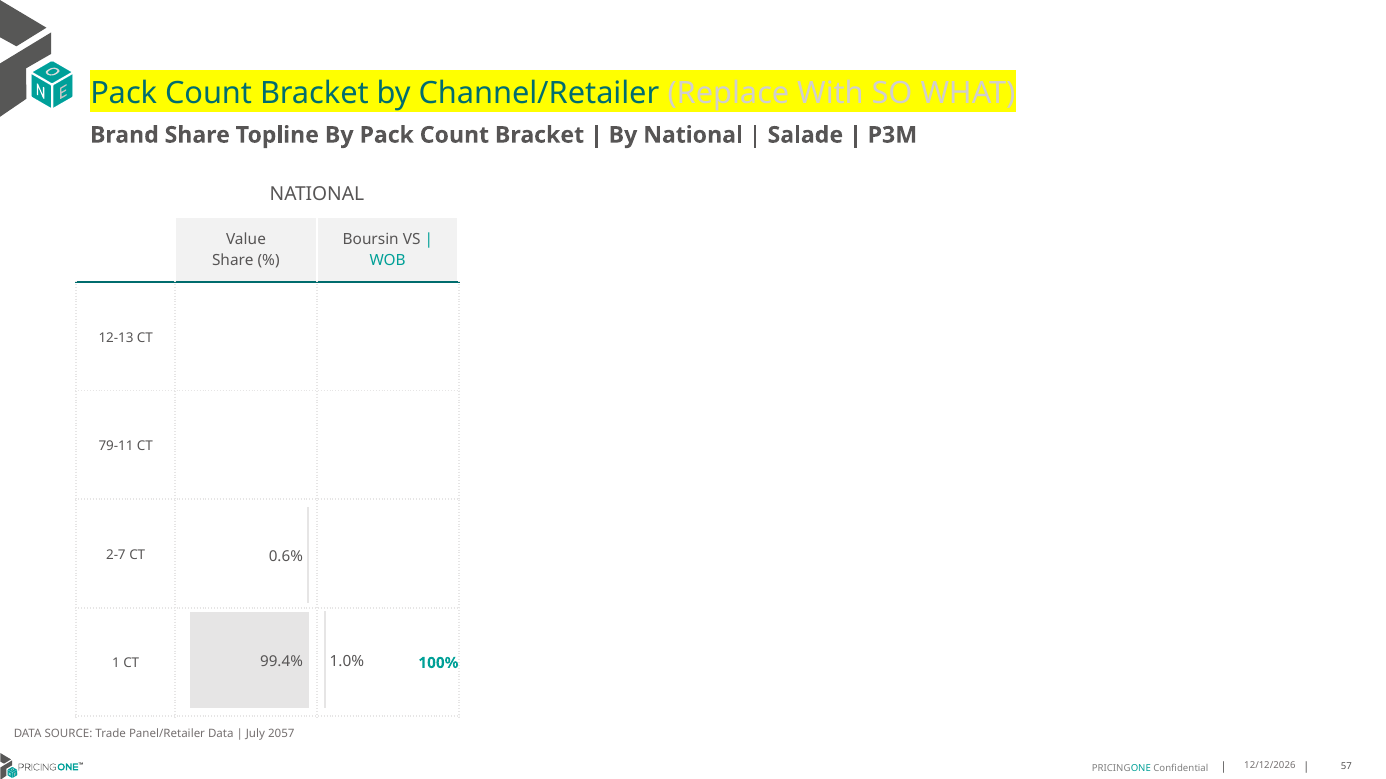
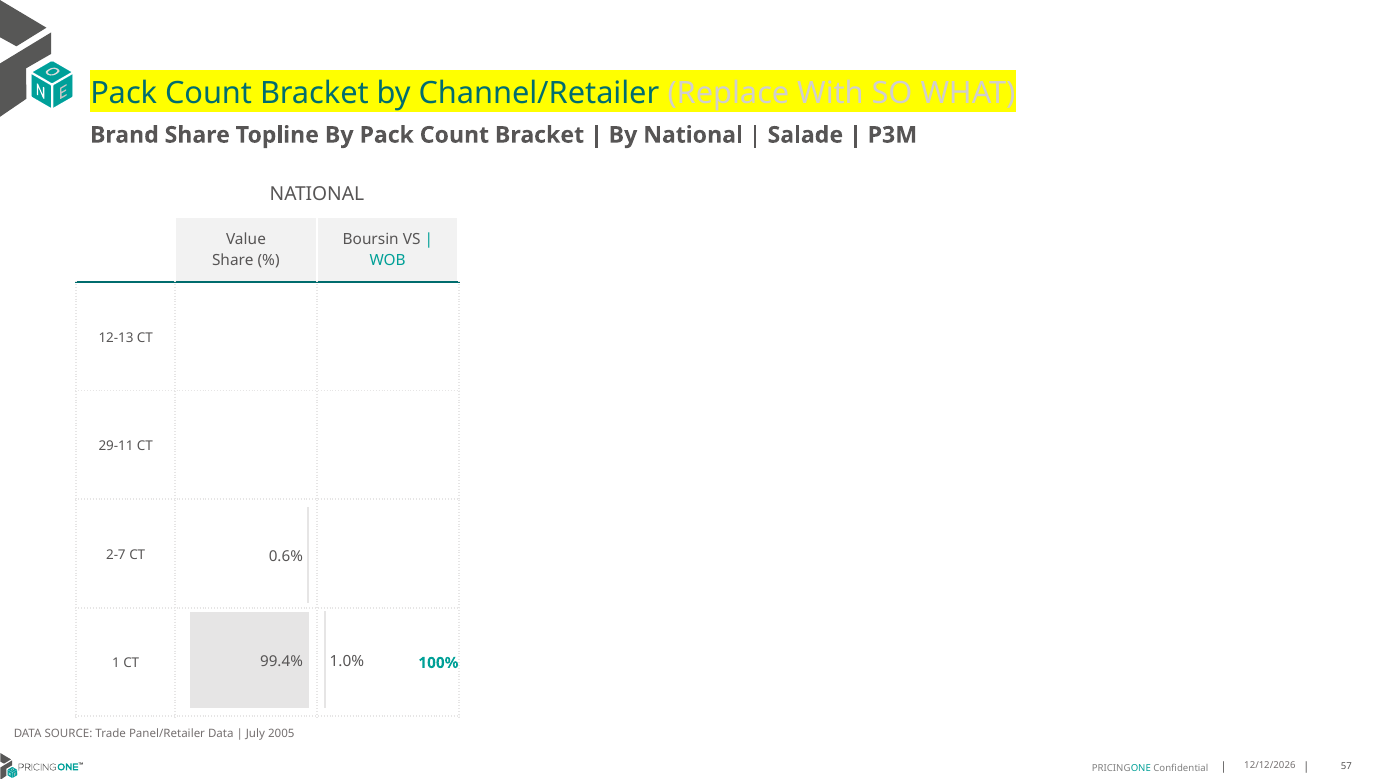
79-11: 79-11 -> 29-11 (116, 446)
2057: 2057 -> 2005 (281, 734)
